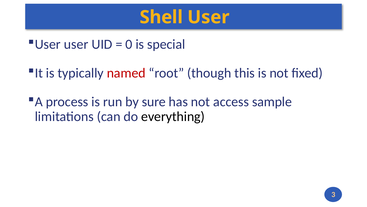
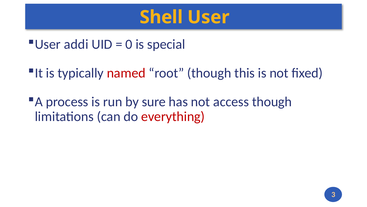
User user: user -> addi (76, 44)
access sample: sample -> though (272, 101)
everything colour: black -> red (173, 116)
